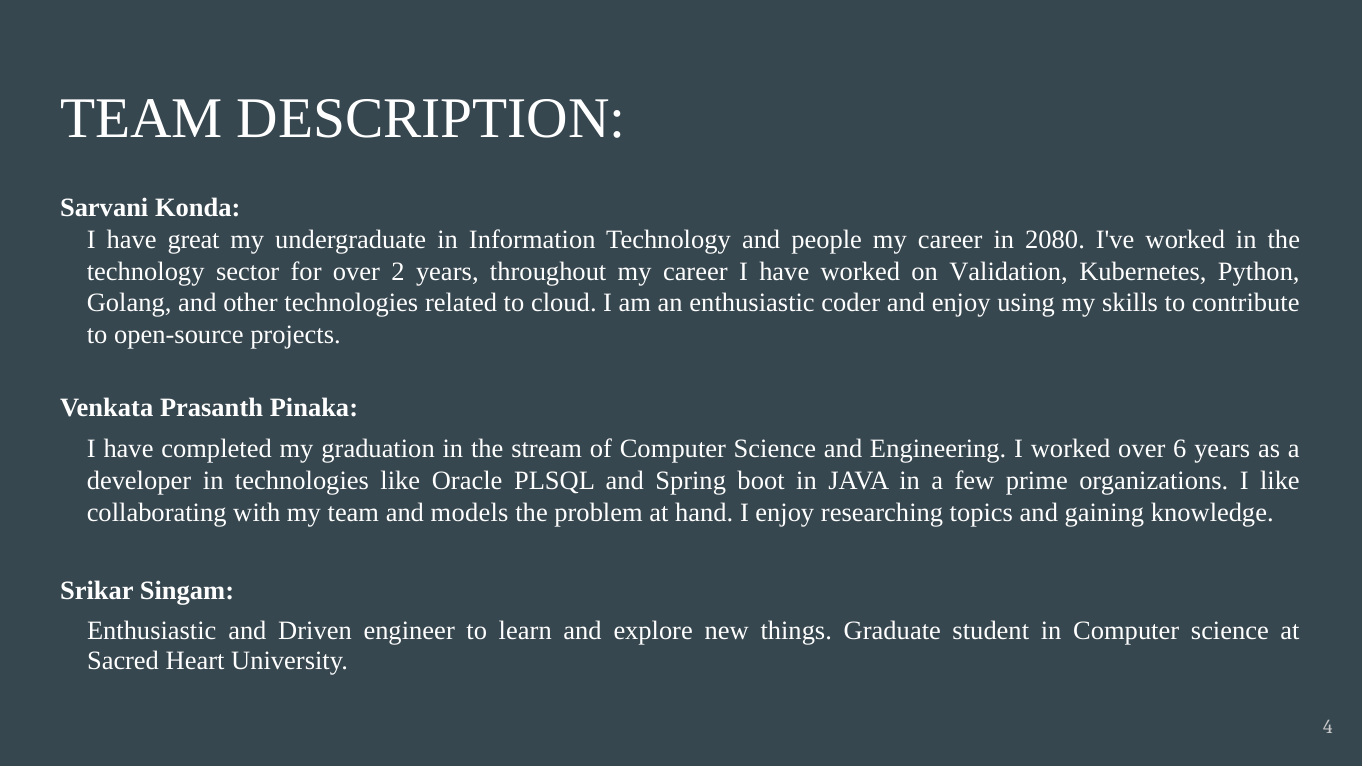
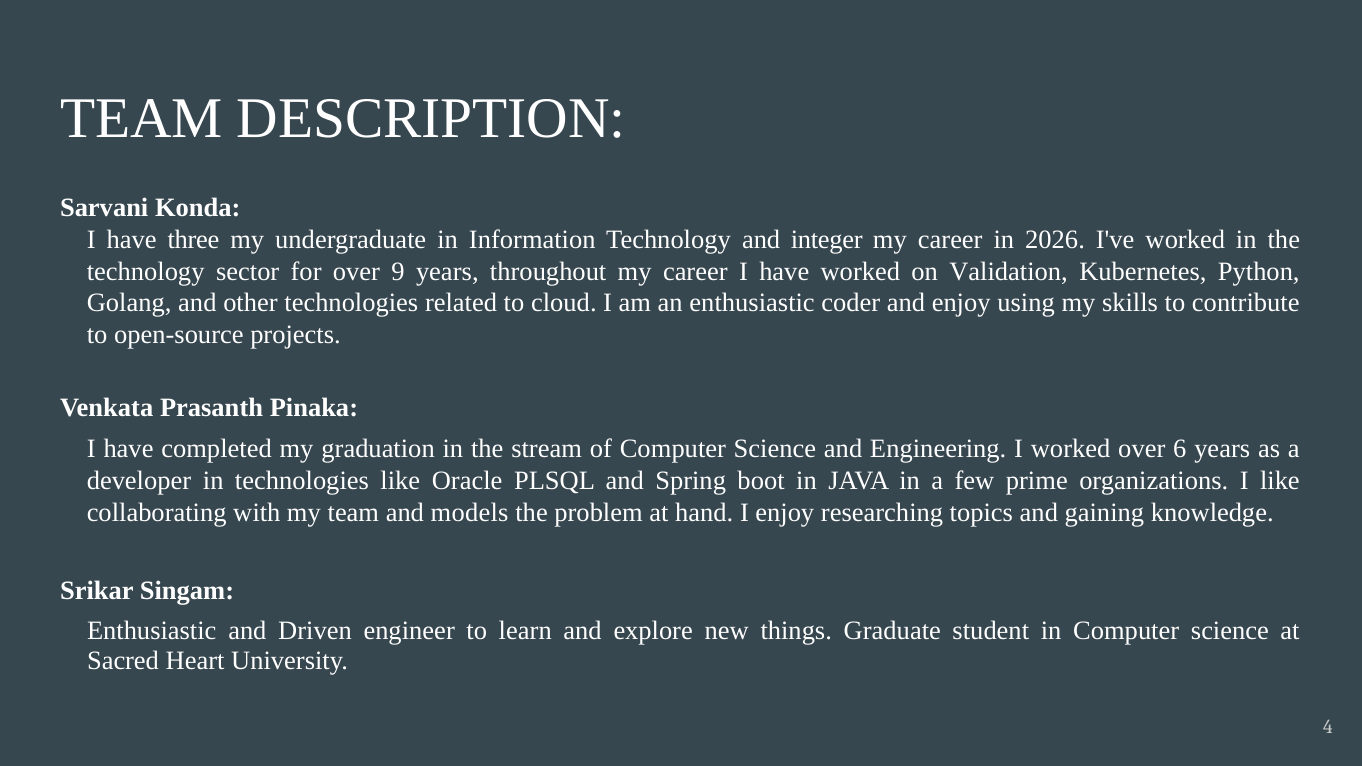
great: great -> three (194, 240)
people: people -> integer (827, 240)
2080: 2080 -> 2026 (1055, 240)
2: 2 -> 9 (398, 271)
